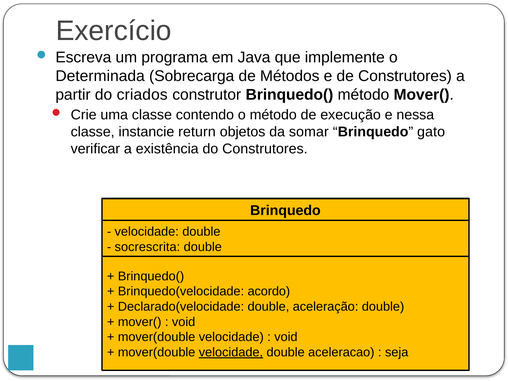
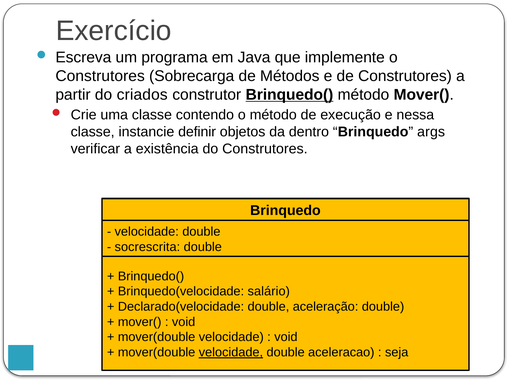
Determinada: Determinada -> Construtores (100, 76)
Brinquedo( underline: none -> present (289, 95)
return: return -> definir (197, 132)
somar: somar -> dentro (309, 132)
gato: gato -> args (431, 132)
acordo: acordo -> salário (269, 291)
